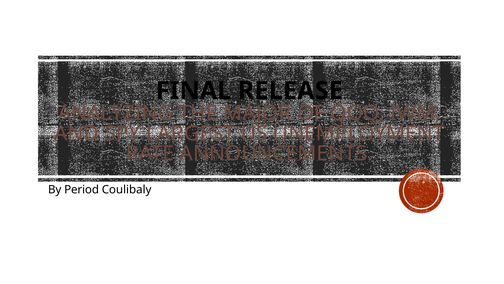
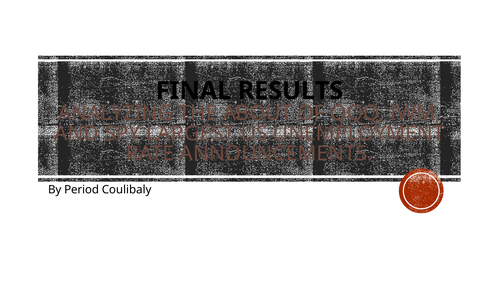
RELEASE: RELEASE -> RESULTS (290, 91)
MAJOR: MAJOR -> ABOUT (258, 113)
